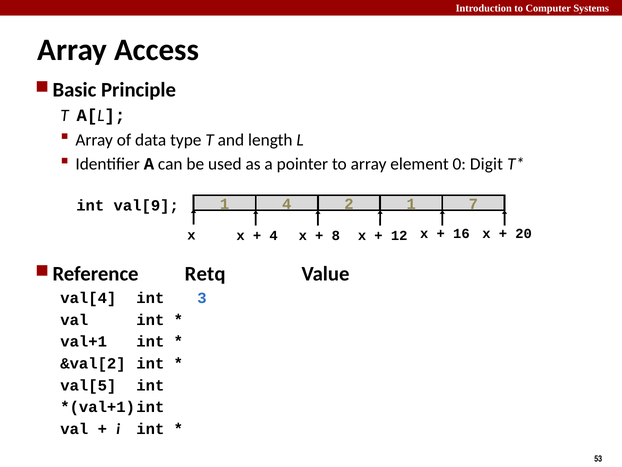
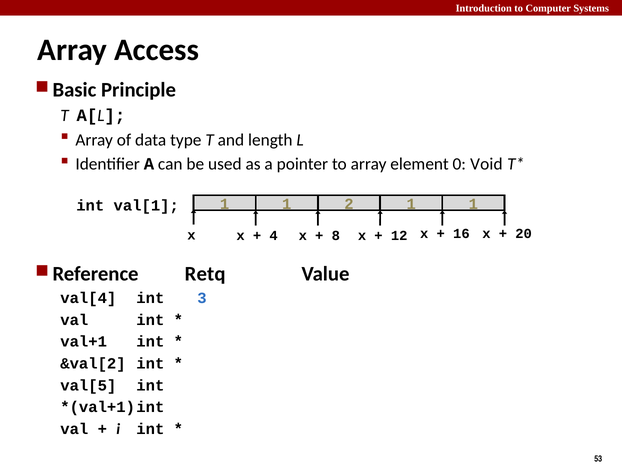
Digit: Digit -> Void (486, 164)
val[9: val[9 -> val[1 (146, 205)
4: 4 -> 1 (287, 204)
2 1 7: 7 -> 1 (473, 204)
